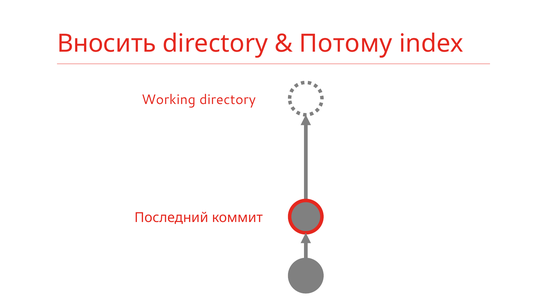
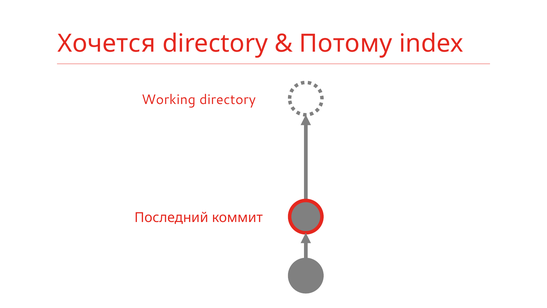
Вносить: Вносить -> Хочется (106, 44)
